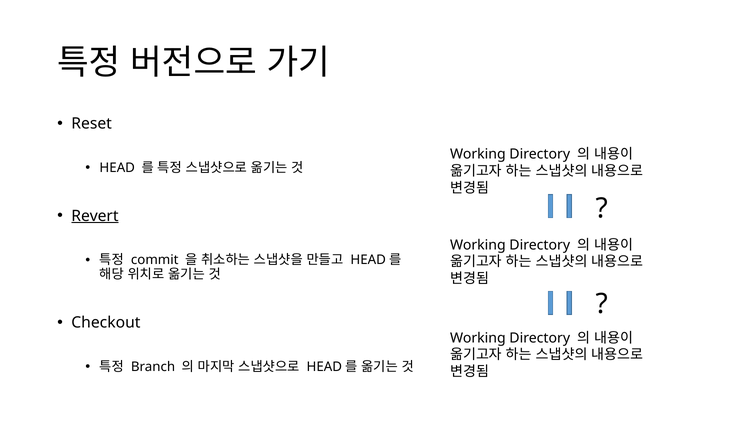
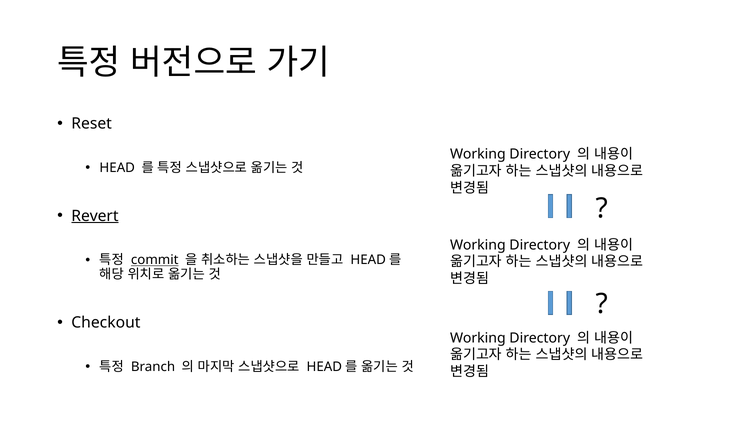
commit underline: none -> present (155, 260)
